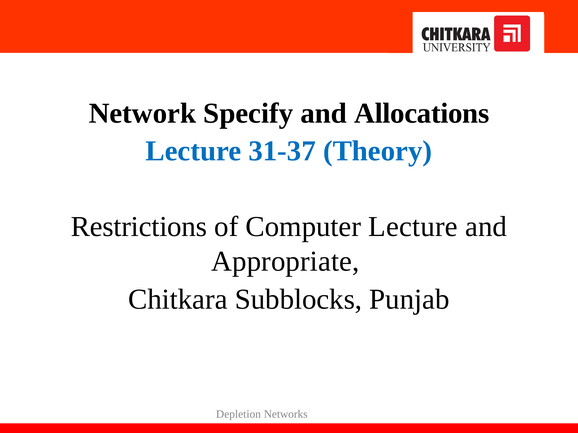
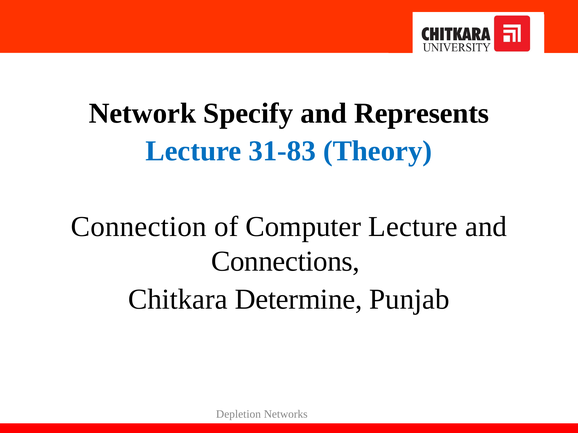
Allocations: Allocations -> Represents (422, 113)
31-37: 31-37 -> 31-83 (282, 151)
Restrictions: Restrictions -> Connection (139, 227)
Appropriate: Appropriate -> Connections (285, 262)
Subblocks: Subblocks -> Determine (299, 300)
